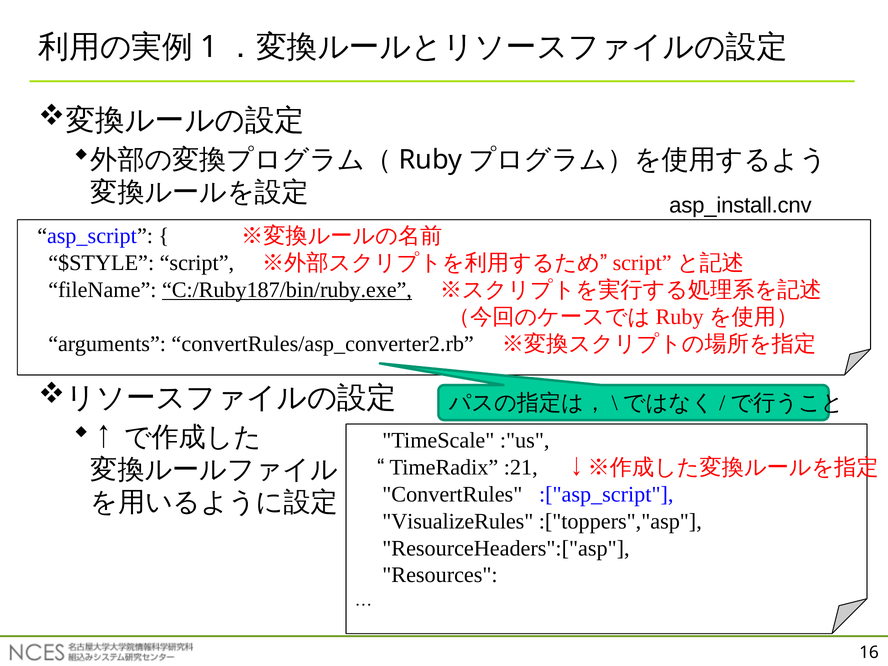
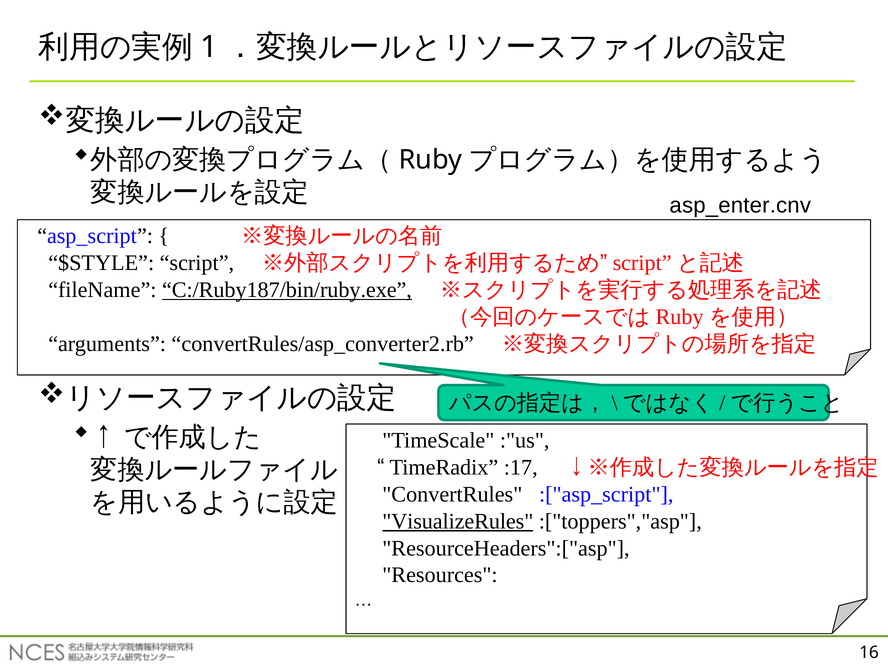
asp_install.cnv: asp_install.cnv -> asp_enter.cnv (740, 205)
:21: :21 -> :17 (521, 467)
VisualizeRules underline: none -> present (458, 521)
